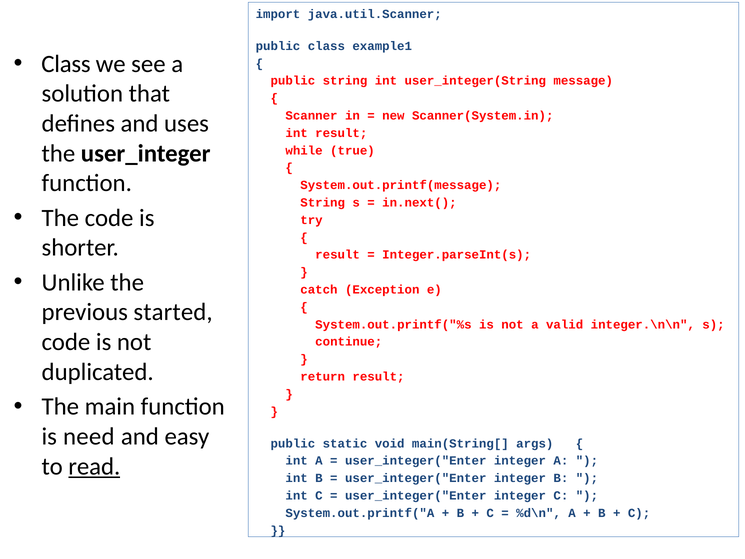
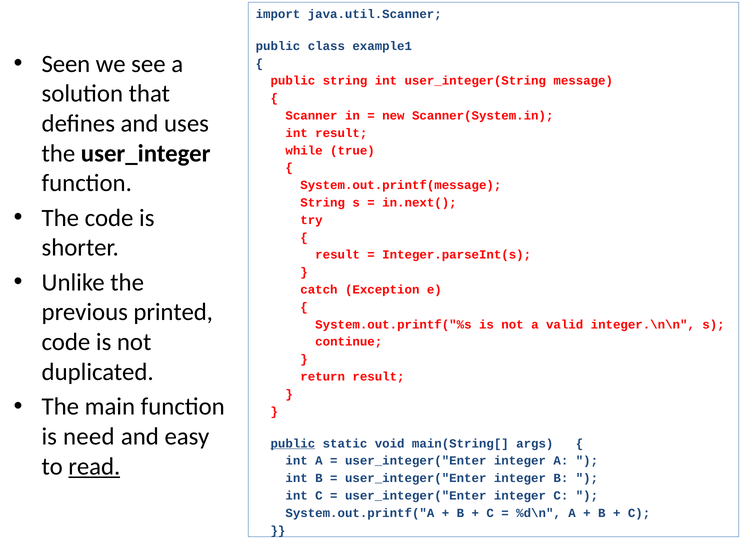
Class: Class -> Seen (66, 64)
started: started -> printed (173, 312)
public underline: none -> present (293, 443)
